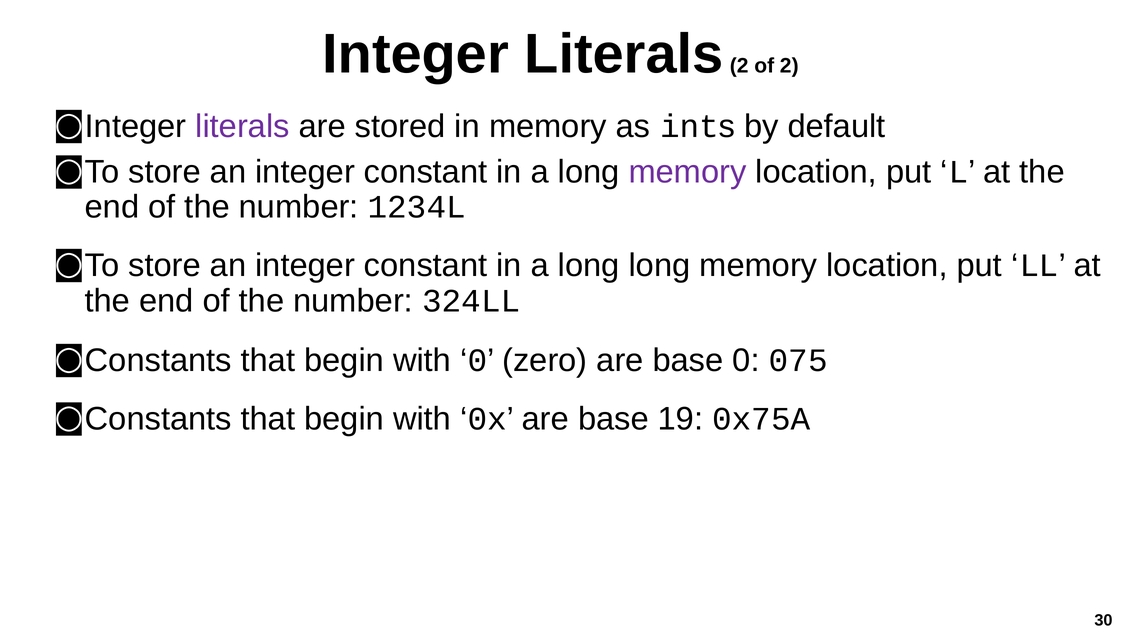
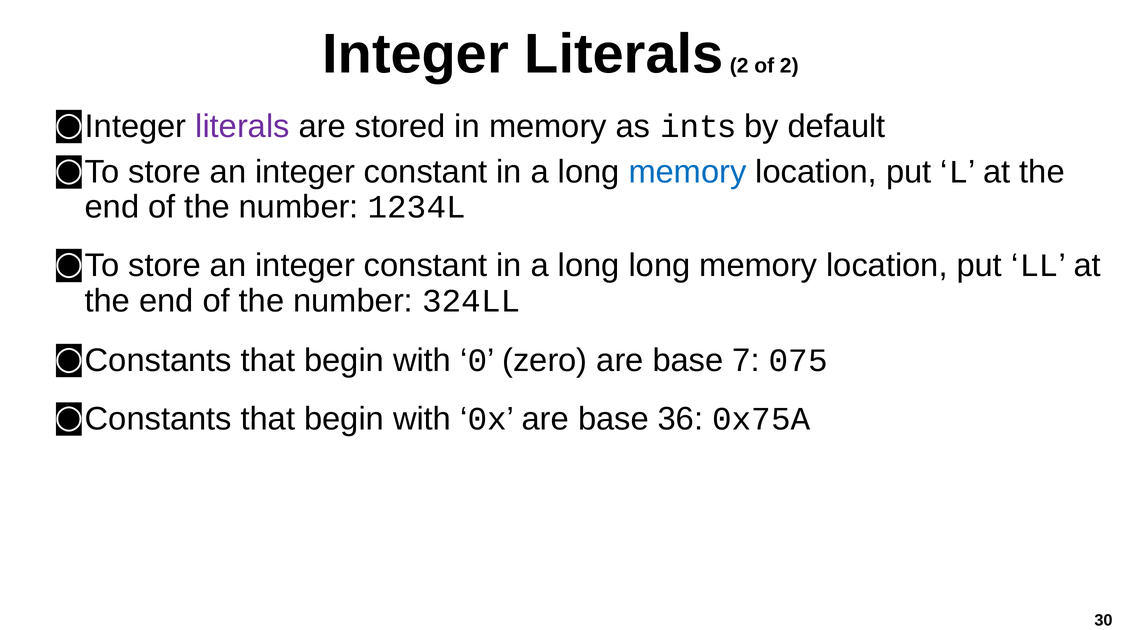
memory colour: purple -> blue (688, 172)
base 0: 0 -> 7 (746, 361)
19: 19 -> 36 (680, 419)
